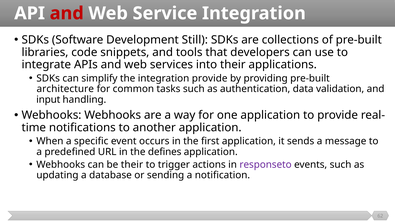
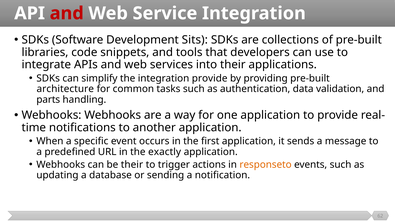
Still: Still -> Sits (195, 40)
input: input -> parts (48, 100)
defines: defines -> exactly (165, 152)
responseto colour: purple -> orange (266, 165)
